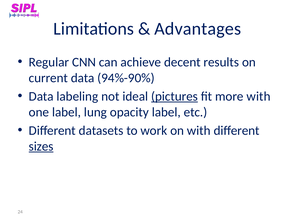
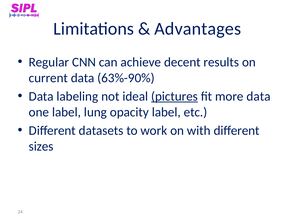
94%-90%: 94%-90% -> 63%-90% (126, 78)
more with: with -> data (259, 96)
sizes underline: present -> none (41, 146)
